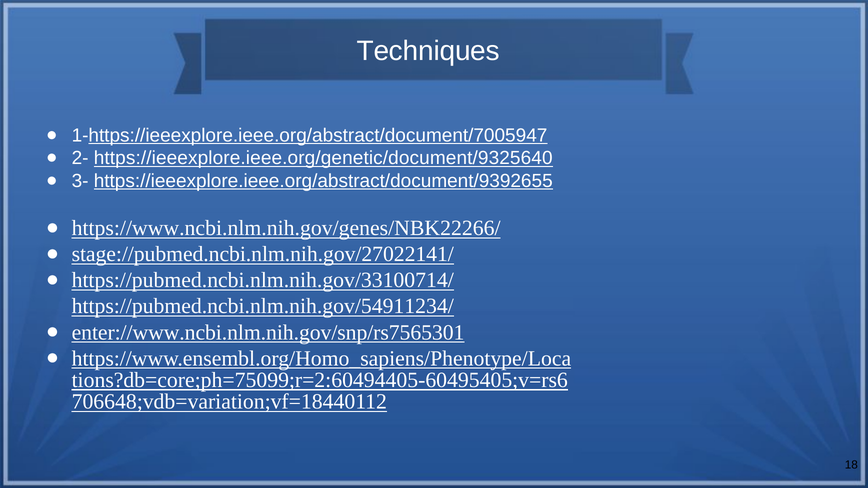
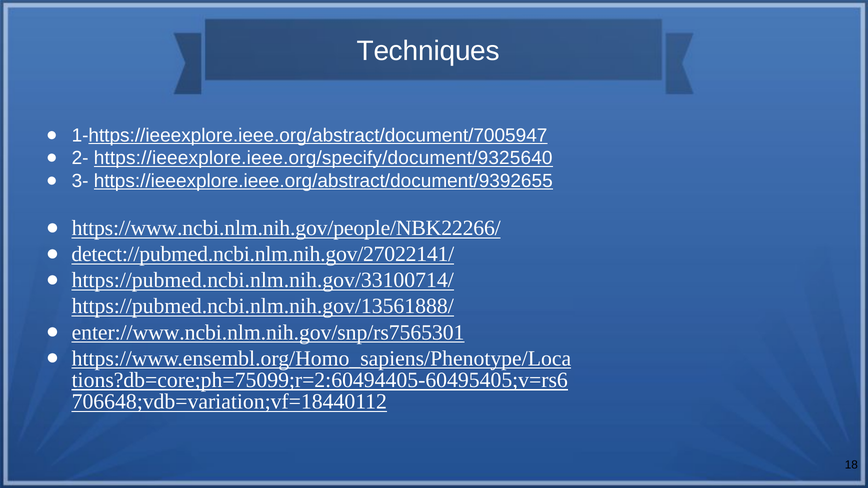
https://ieeexplore.ieee.org/genetic/document/9325640: https://ieeexplore.ieee.org/genetic/document/9325640 -> https://ieeexplore.ieee.org/specify/document/9325640 (323, 158)
https://www.ncbi.nlm.nih.gov/genes/NBK22266/: https://www.ncbi.nlm.nih.gov/genes/NBK22266/ -> https://www.ncbi.nlm.nih.gov/people/NBK22266/ (286, 228)
stage://pubmed.ncbi.nlm.nih.gov/27022141/: stage://pubmed.ncbi.nlm.nih.gov/27022141/ -> detect://pubmed.ncbi.nlm.nih.gov/27022141/ (263, 254)
https://pubmed.ncbi.nlm.nih.gov/54911234/: https://pubmed.ncbi.nlm.nih.gov/54911234/ -> https://pubmed.ncbi.nlm.nih.gov/13561888/ (263, 307)
